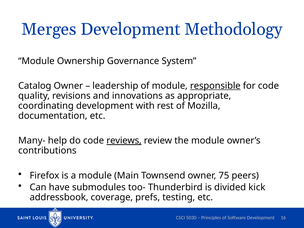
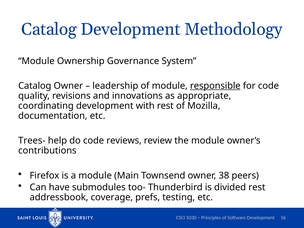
Merges: Merges -> Catalog (49, 29)
Many-: Many- -> Trees- (32, 141)
reviews underline: present -> none (124, 141)
75: 75 -> 38 (224, 175)
divided kick: kick -> rest (257, 187)
